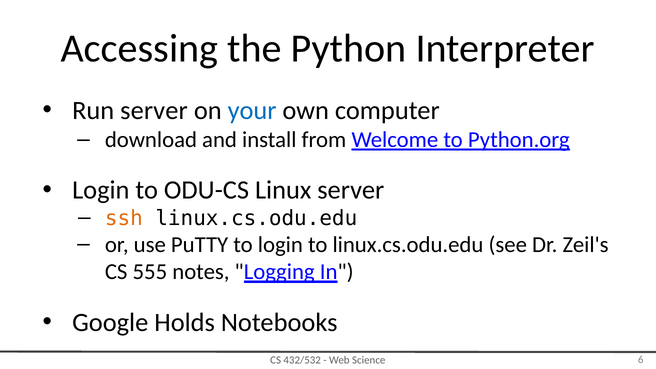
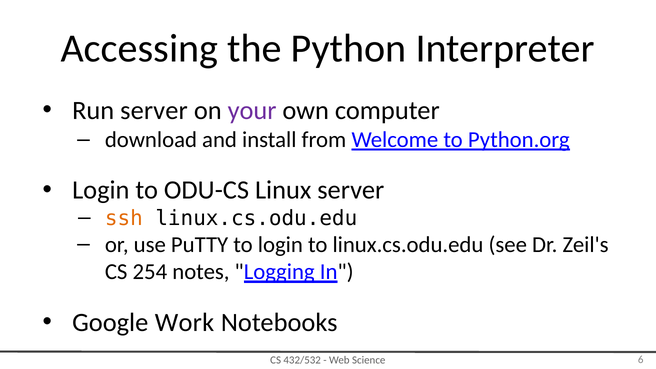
your colour: blue -> purple (252, 110)
555: 555 -> 254 (150, 272)
Holds: Holds -> Work (184, 323)
